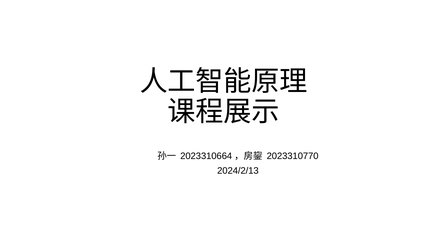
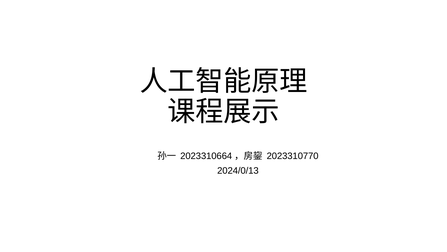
2024/2/13: 2024/2/13 -> 2024/0/13 (238, 170)
